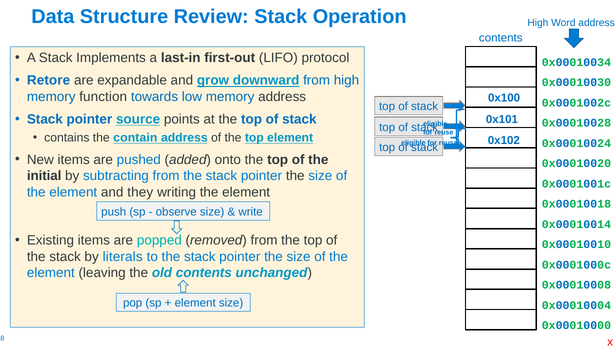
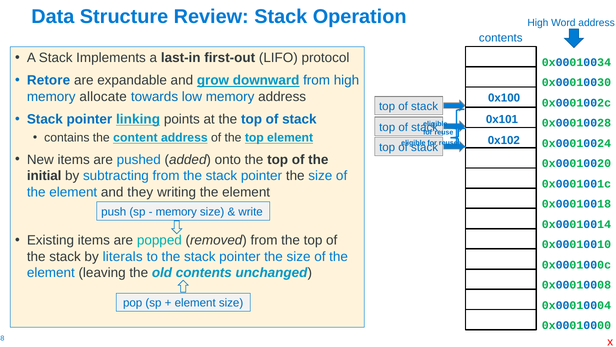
function: function -> allocate (103, 97)
source: source -> linking (138, 119)
contain: contain -> content (135, 138)
observe: observe -> memory (176, 211)
